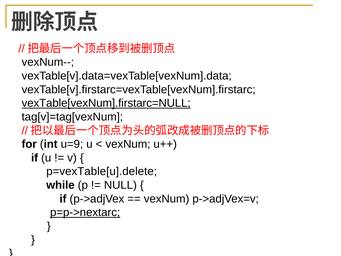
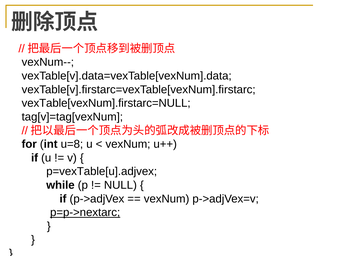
vexTable[vexNum].firstarc=NULL underline: present -> none (106, 103)
u=9: u=9 -> u=8 (72, 144)
p=vexTable[u].delete: p=vexTable[u].delete -> p=vexTable[u].adjvex (102, 171)
